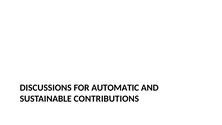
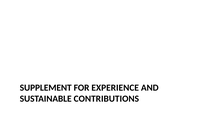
DISCUSSIONS: DISCUSSIONS -> SUPPLEMENT (46, 88)
AUTOMATIC: AUTOMATIC -> EXPERIENCE (115, 88)
